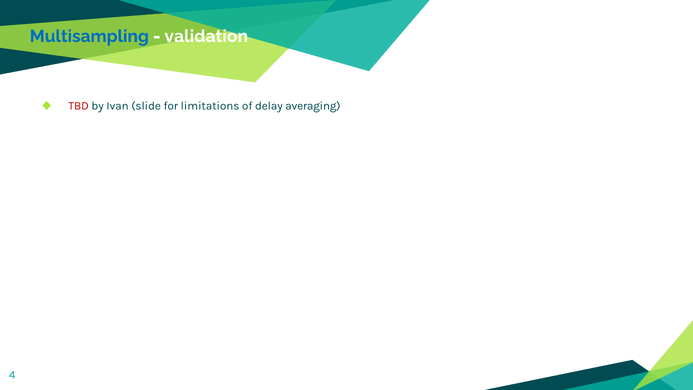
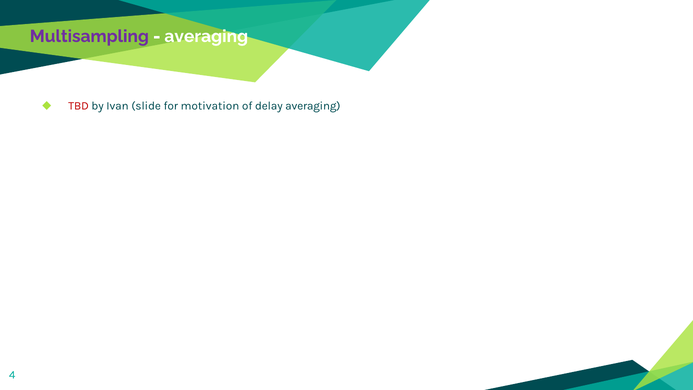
Multisampling colour: blue -> purple (89, 36)
validation: validation -> averaging (206, 36)
limitations: limitations -> motivation (210, 106)
